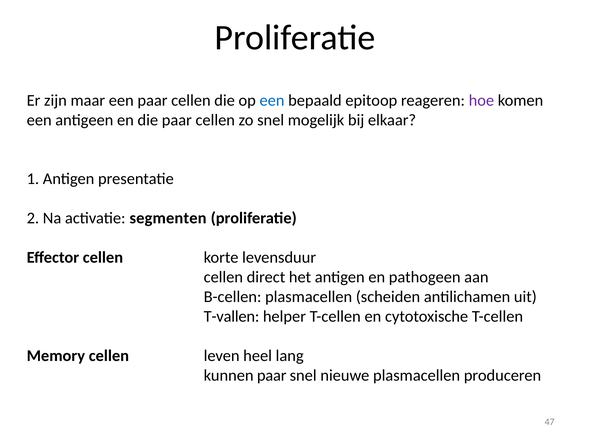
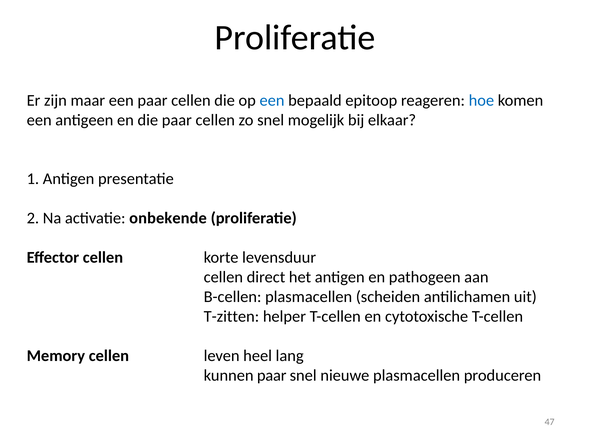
hoe colour: purple -> blue (481, 100)
segmenten: segmenten -> onbekende (168, 218)
T-vallen: T-vallen -> T-zitten (231, 317)
